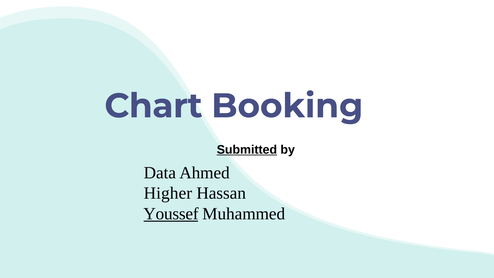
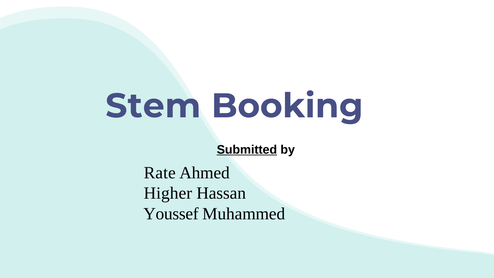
Chart: Chart -> Stem (153, 106)
Data: Data -> Rate (160, 173)
Youssef underline: present -> none (171, 214)
